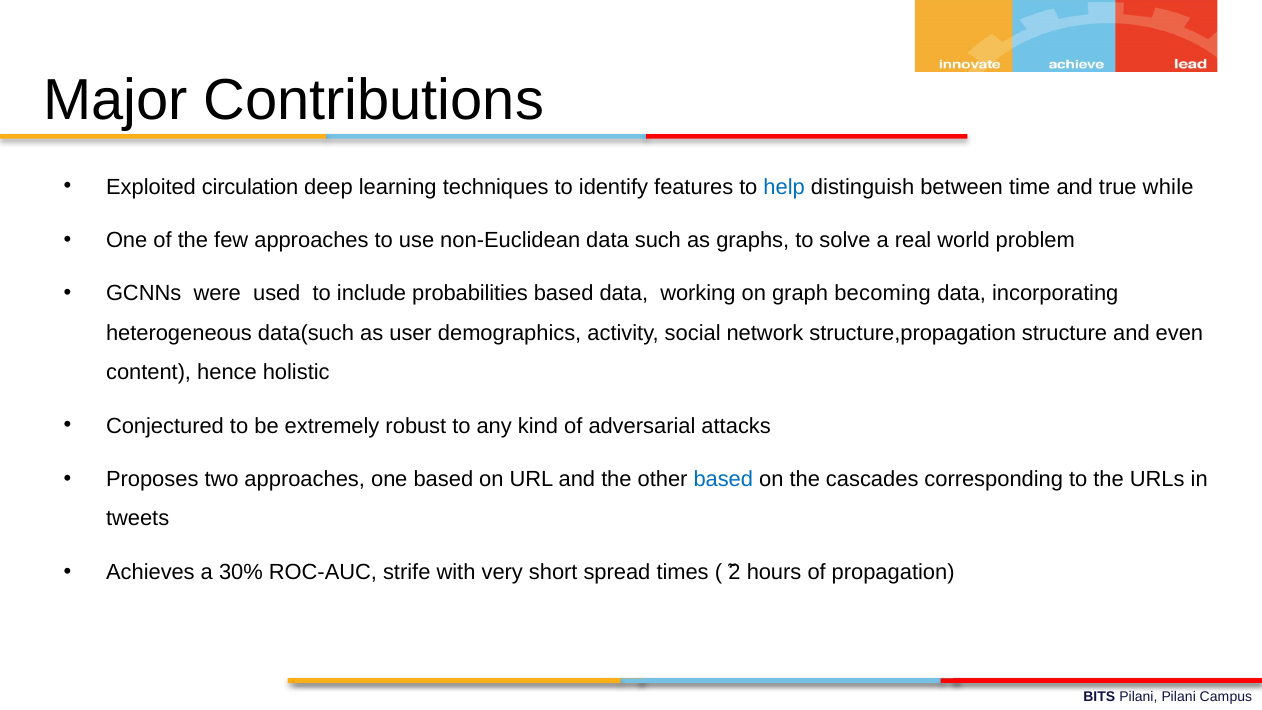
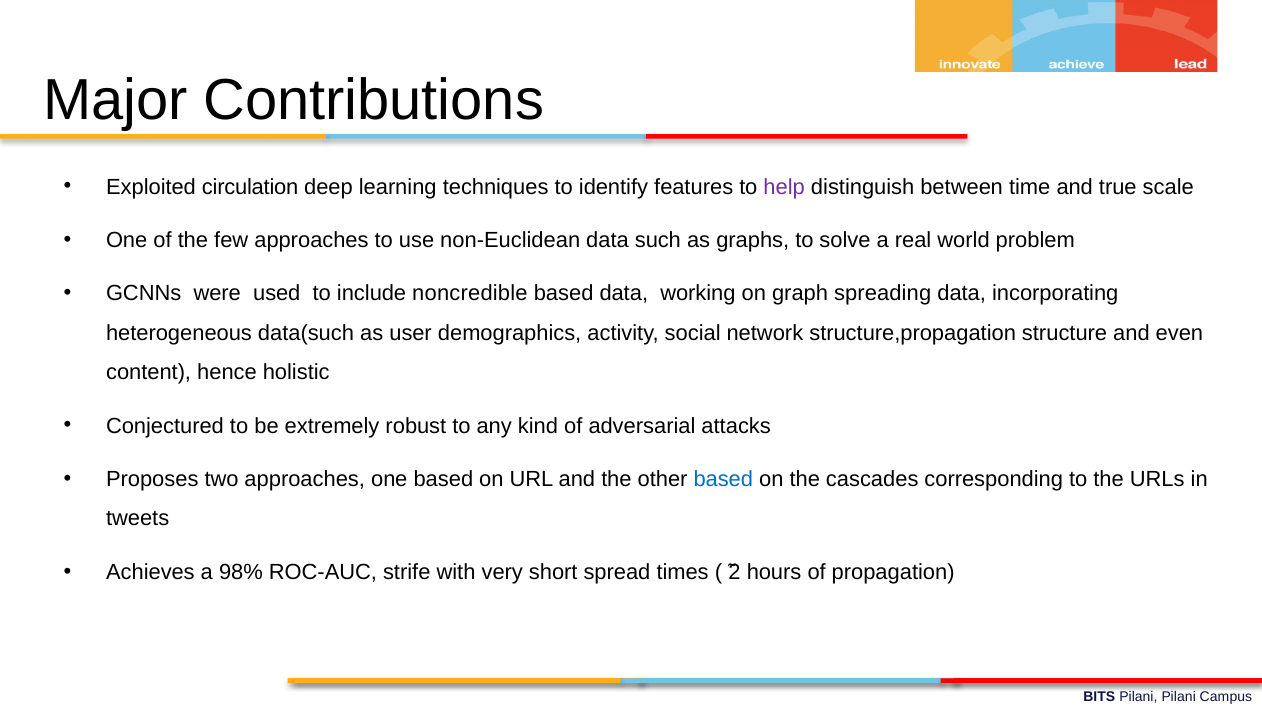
help colour: blue -> purple (784, 187)
while: while -> scale (1168, 187)
probabilities: probabilities -> noncredible (470, 294)
becoming: becoming -> spreading (883, 294)
30%: 30% -> 98% (241, 572)
